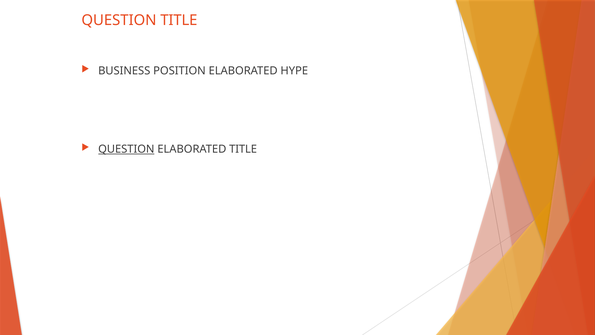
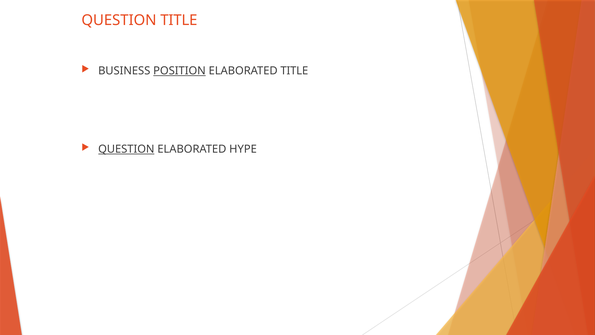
POSITION underline: none -> present (179, 71)
ELABORATED HYPE: HYPE -> TITLE (294, 71)
ELABORATED TITLE: TITLE -> HYPE (243, 149)
